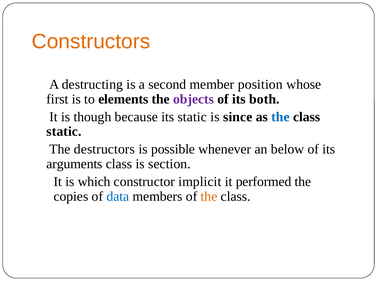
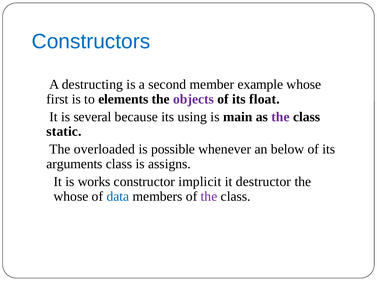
Constructors colour: orange -> blue (91, 42)
position: position -> example (260, 85)
both: both -> float (264, 99)
though: though -> several (92, 117)
its static: static -> using (192, 117)
since: since -> main (238, 117)
the colour: blue -> purple (281, 117)
destructors: destructors -> overloaded (104, 150)
section: section -> assigns (170, 164)
which: which -> works (94, 182)
performed: performed -> destructor (263, 182)
copies: copies -> whose (71, 197)
the colour: orange -> purple (209, 197)
